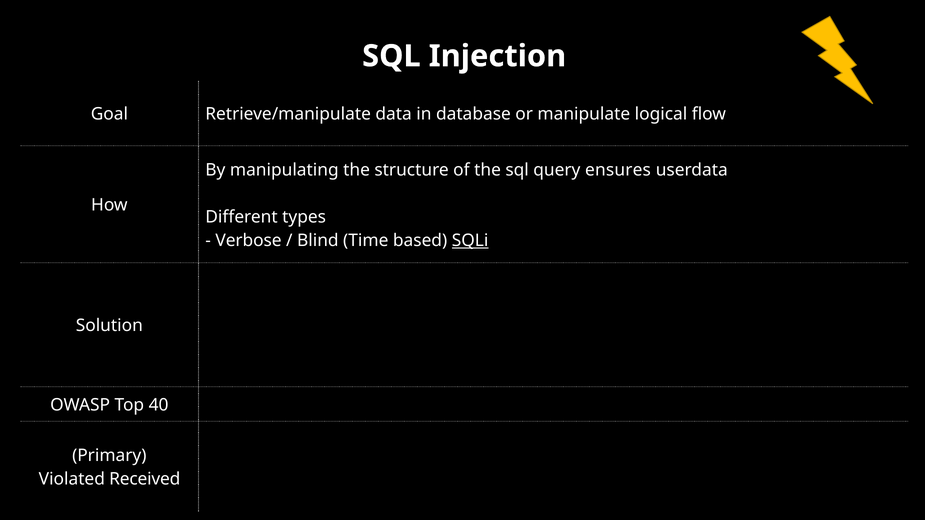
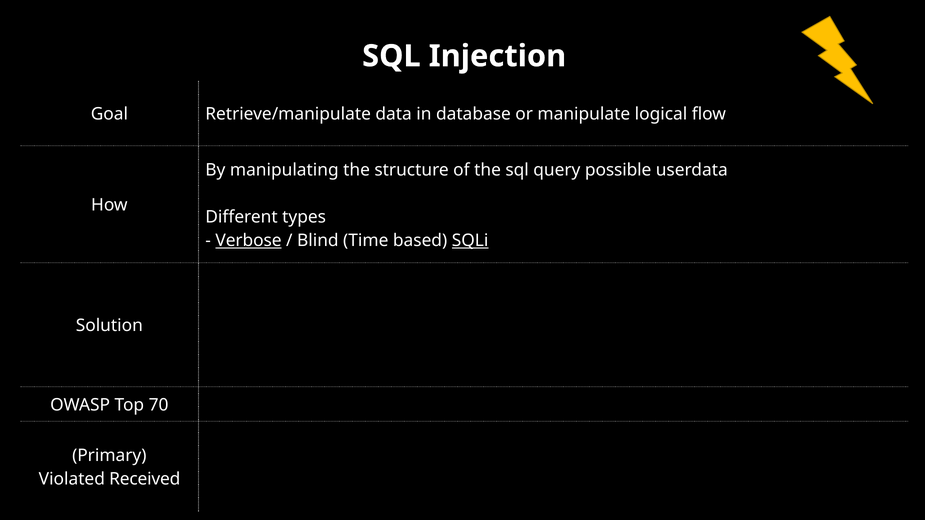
ensures: ensures -> possible (618, 170)
Verbose underline: none -> present (249, 241)
40: 40 -> 70 (159, 405)
